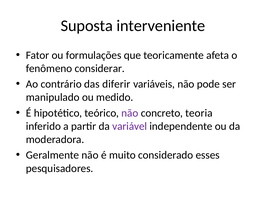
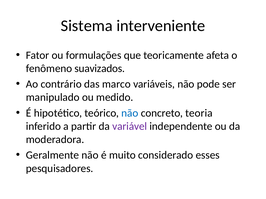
Suposta: Suposta -> Sistema (87, 26)
considerar: considerar -> suavizados (100, 69)
diferir: diferir -> marco (116, 84)
não colour: purple -> blue (130, 113)
